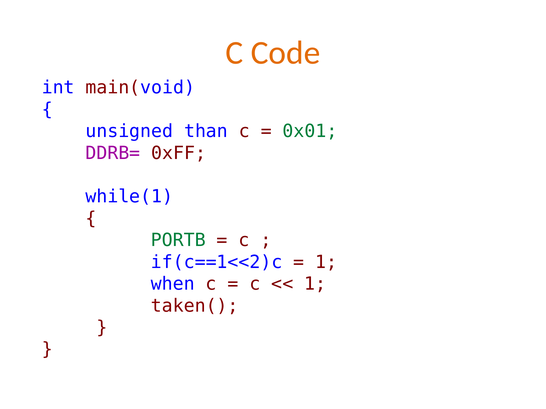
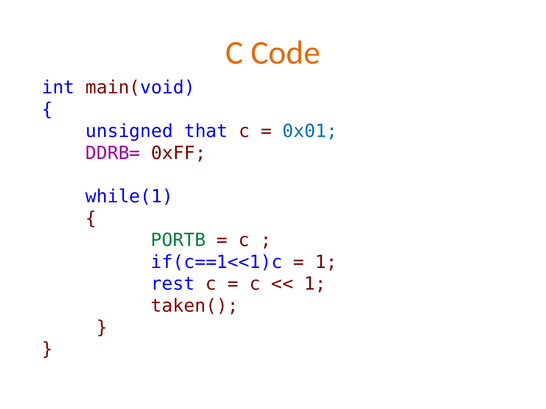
than: than -> that (206, 131)
0x01 colour: green -> blue (310, 131)
if(c==1<<2)c: if(c==1<<2)c -> if(c==1<<1)c (217, 262)
when: when -> rest (173, 284)
